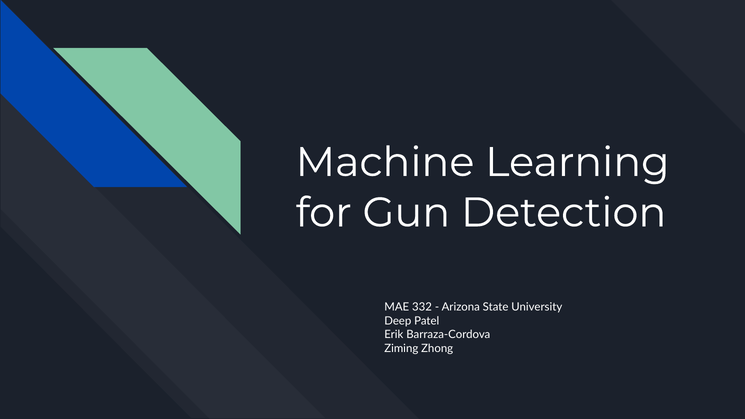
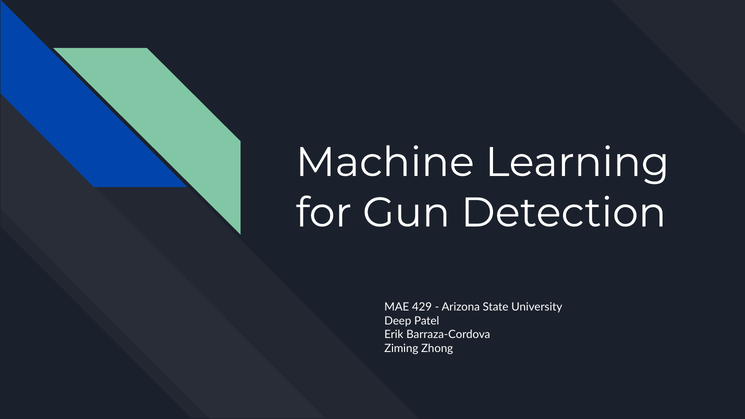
332: 332 -> 429 (422, 307)
